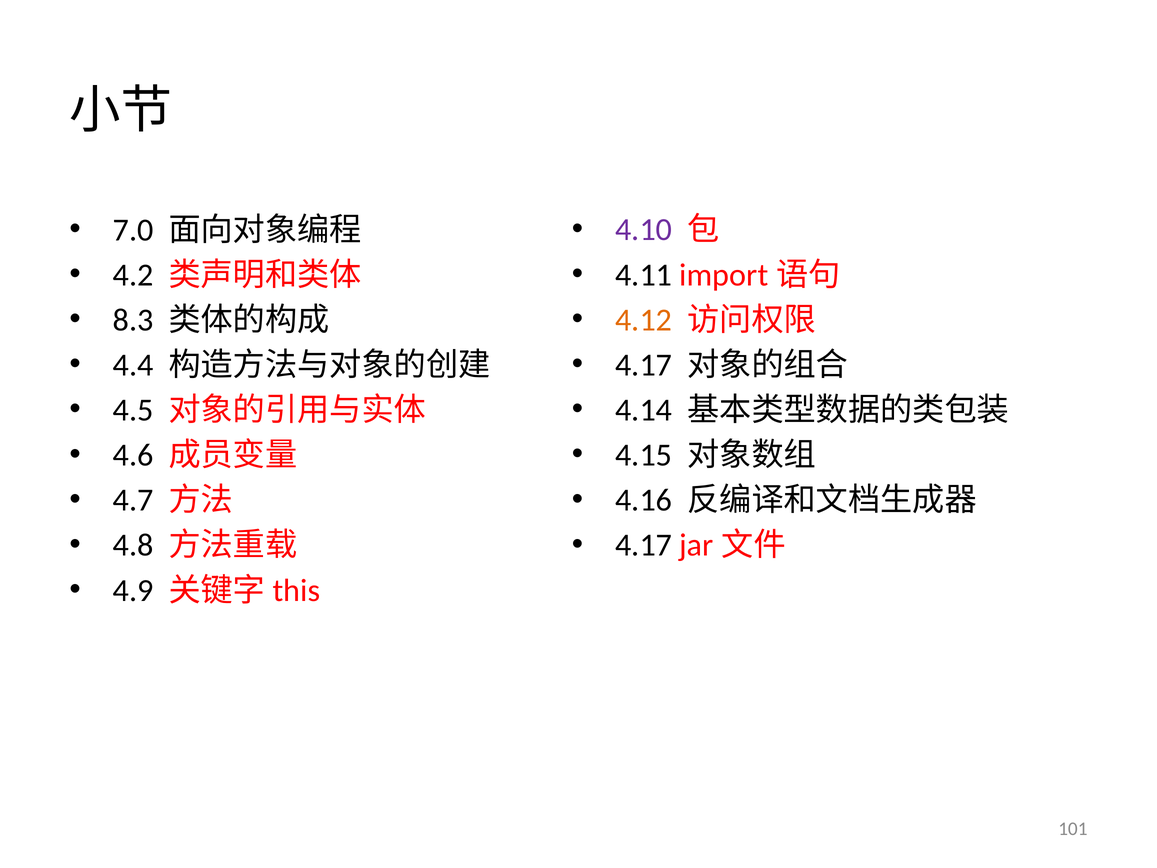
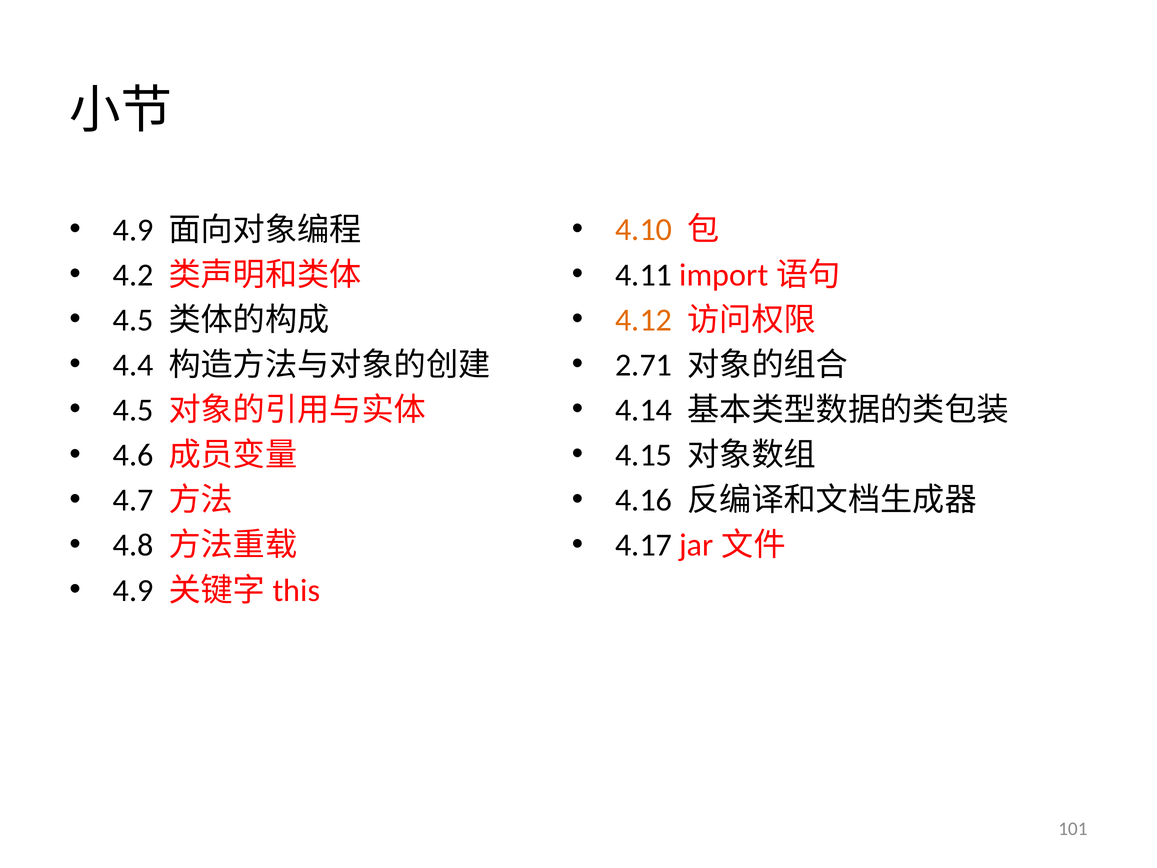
7.0: 7.0 -> 4.9 (133, 230)
4.10 colour: purple -> orange (644, 230)
8.3: 8.3 -> 4.5 (133, 320)
4.17: 4.17 -> 2.71 (644, 365)
